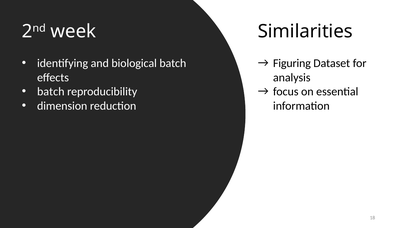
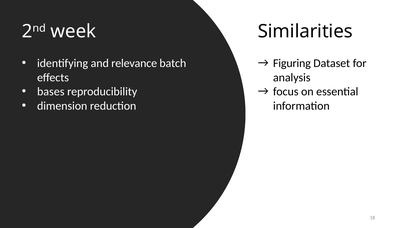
biological: biological -> relevance (134, 63)
batch: batch -> bases (51, 92)
